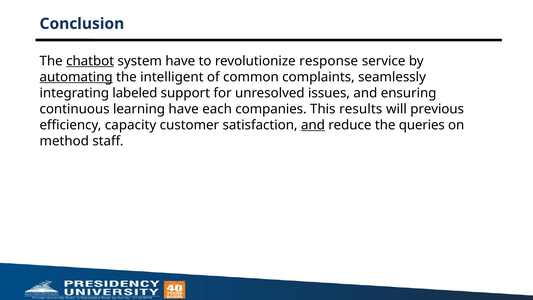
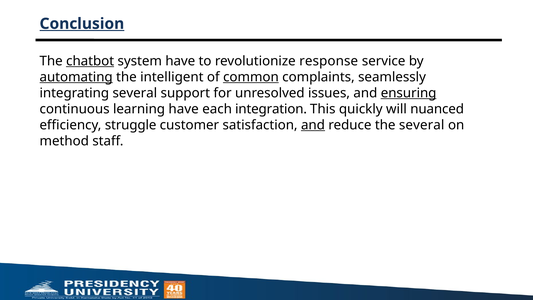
Conclusion underline: none -> present (82, 24)
common underline: none -> present (251, 77)
integrating labeled: labeled -> several (135, 93)
ensuring underline: none -> present (409, 93)
companies: companies -> integration (271, 109)
results: results -> quickly (361, 109)
previous: previous -> nuanced (437, 109)
capacity: capacity -> struggle (131, 125)
the queries: queries -> several (422, 125)
